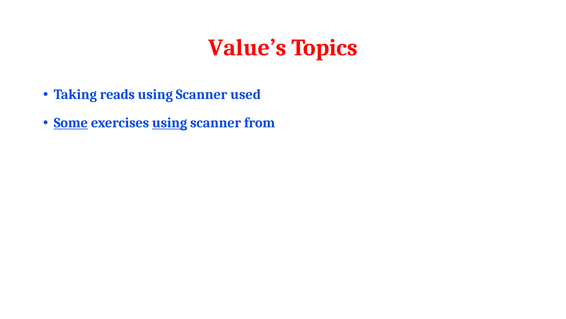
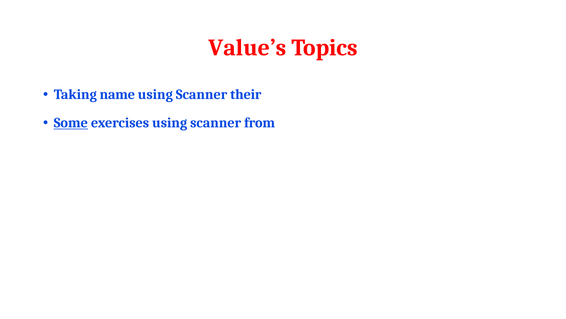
reads: reads -> name (117, 94)
used: used -> their (246, 94)
using underline: present -> none (170, 123)
